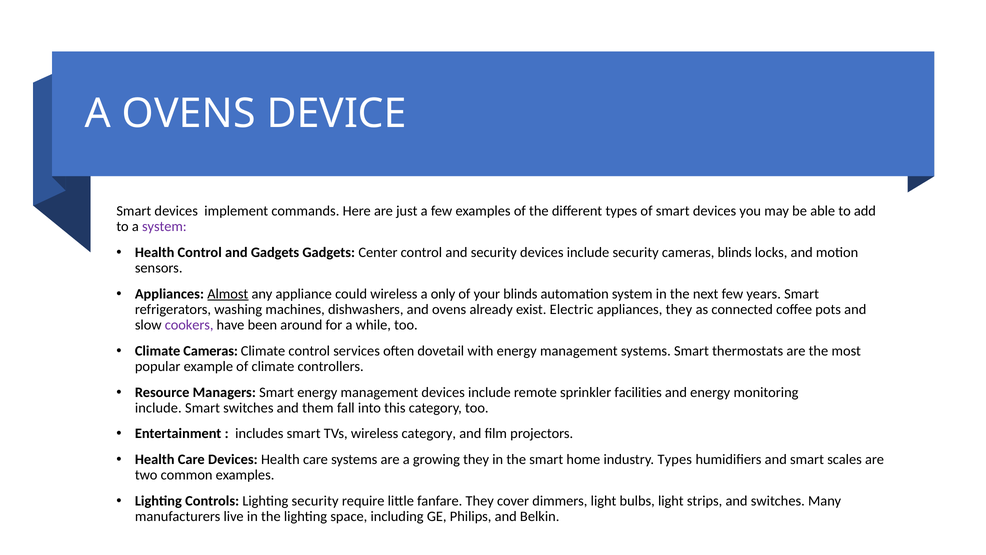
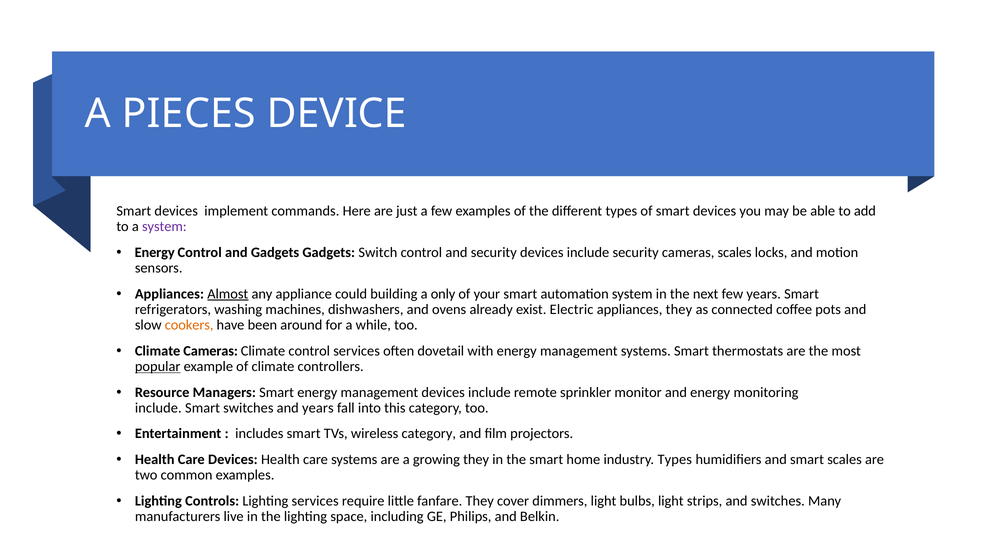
A OVENS: OVENS -> PIECES (189, 113)
Health: Health -> Energy (155, 252)
Center: Center -> Switch (378, 252)
cameras blinds: blinds -> scales (735, 252)
could wireless: wireless -> building (394, 294)
your blinds: blinds -> smart (520, 294)
cookers colour: purple -> orange (189, 325)
popular underline: none -> present (158, 366)
facilities: facilities -> monitor (638, 392)
and them: them -> years (318, 408)
Lighting security: security -> services (315, 501)
